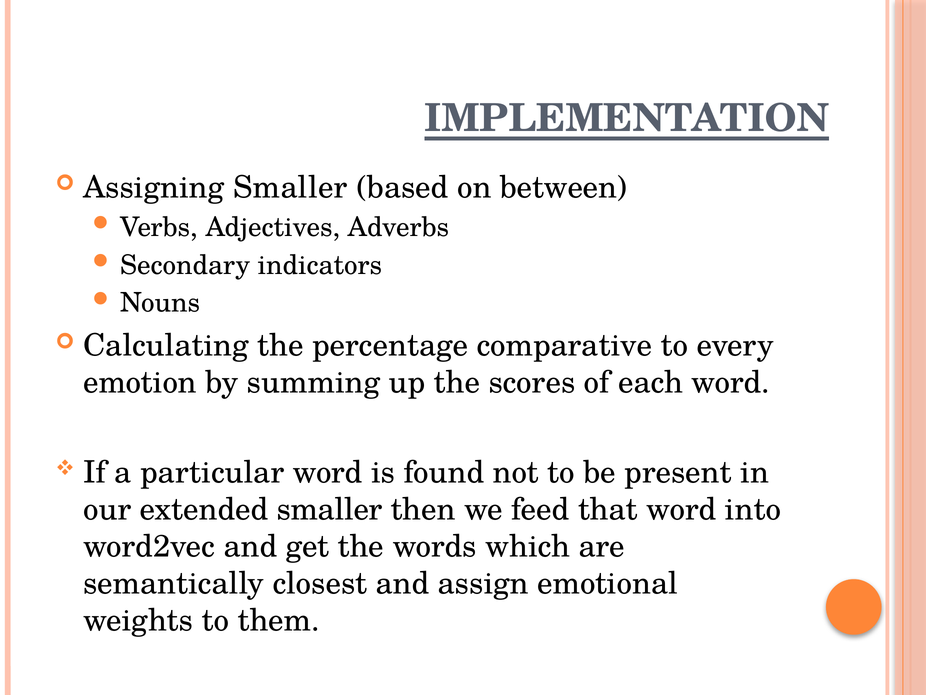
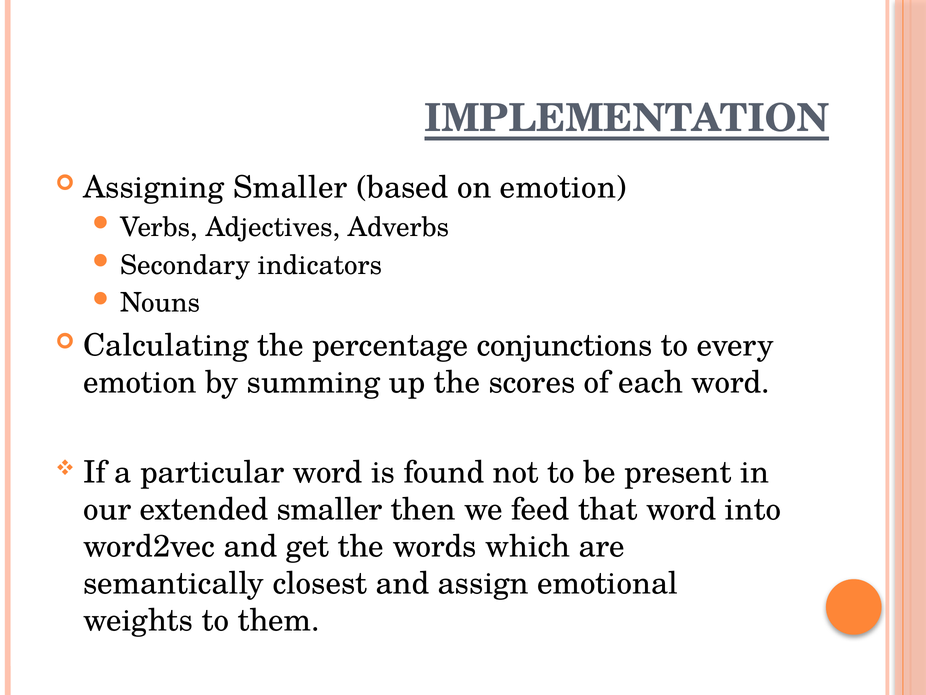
on between: between -> emotion (563, 187)
comparative: comparative -> conjunctions (565, 345)
